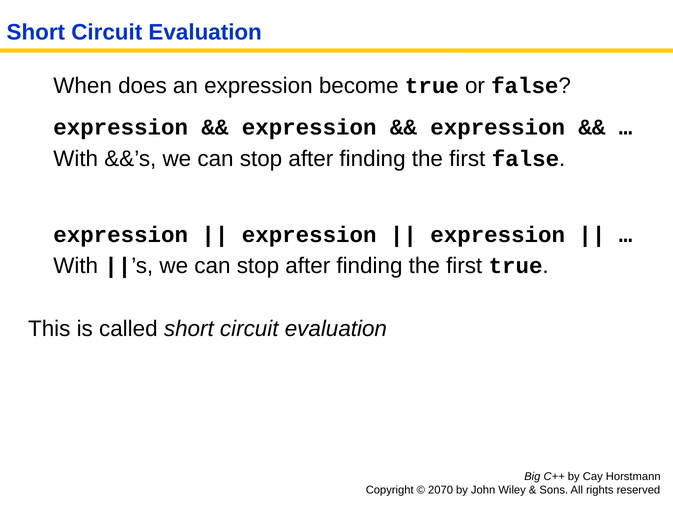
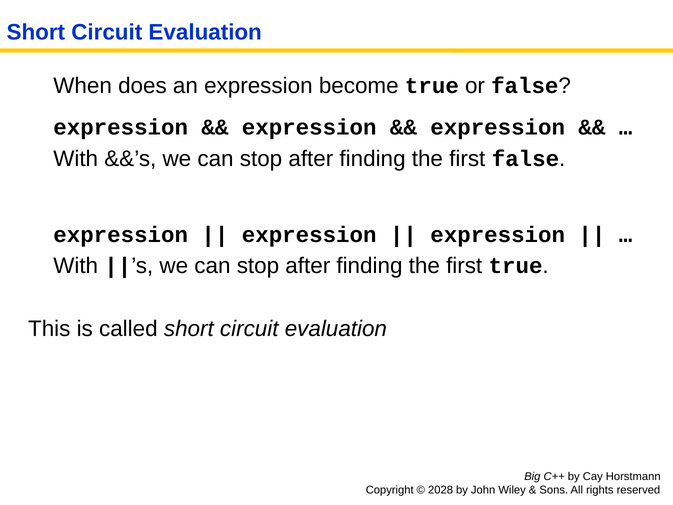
2070: 2070 -> 2028 (441, 490)
